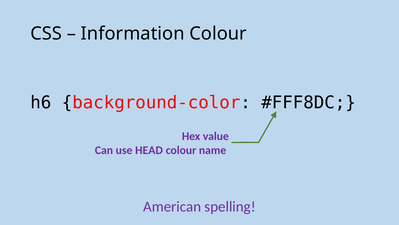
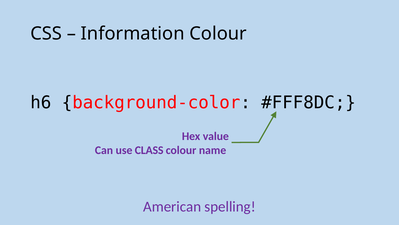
HEAD: HEAD -> CLASS (149, 150)
